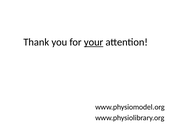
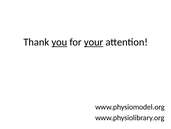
you underline: none -> present (59, 42)
